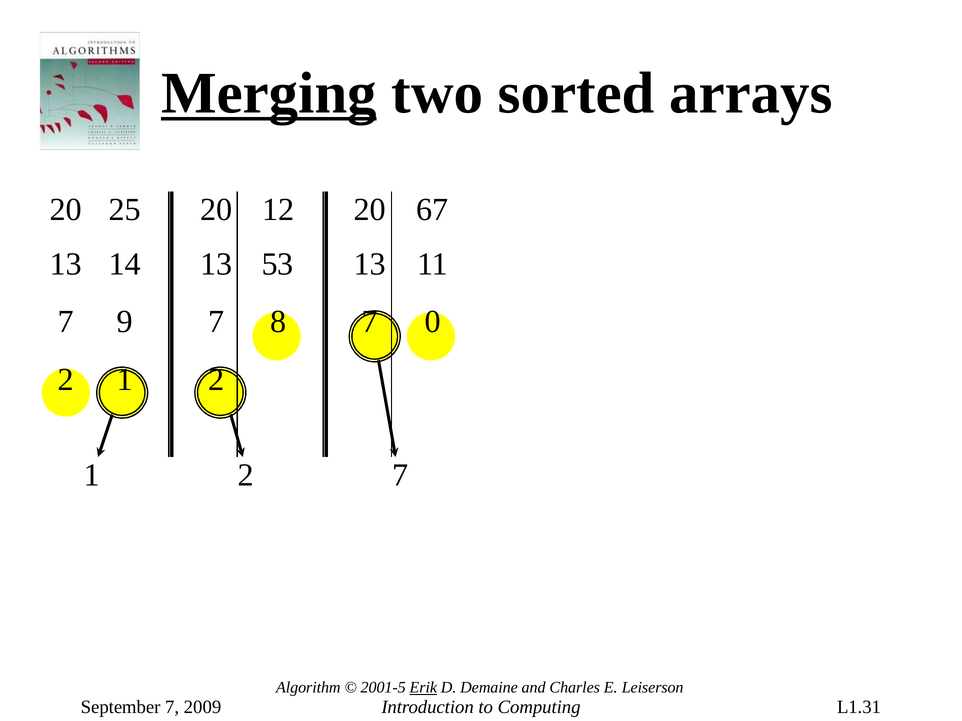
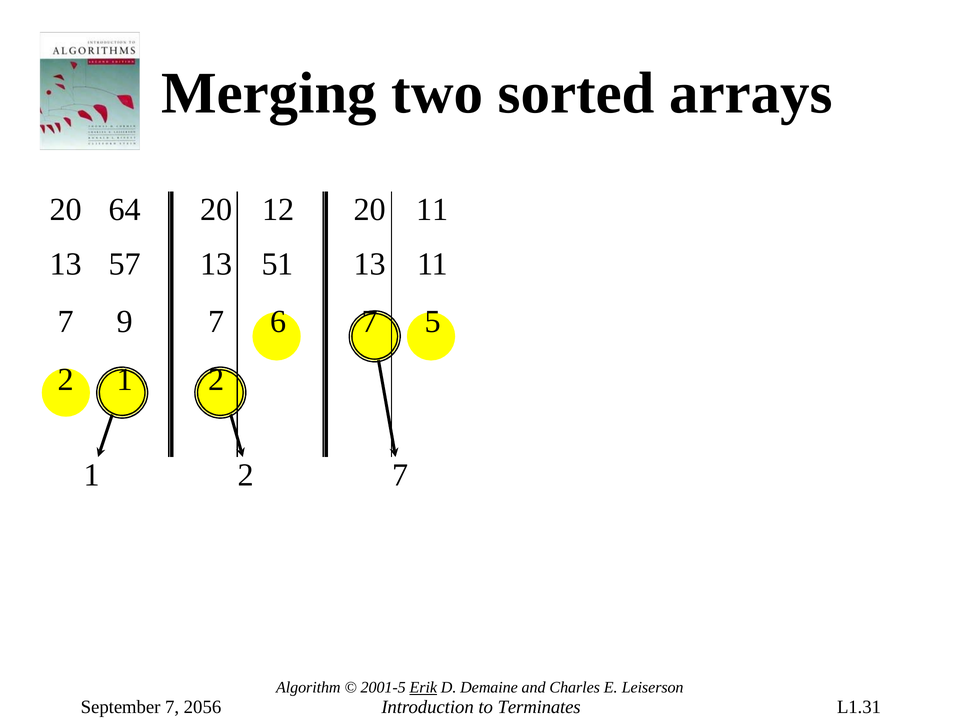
Merging underline: present -> none (269, 93)
25: 25 -> 64 (125, 210)
20 67: 67 -> 11 (433, 210)
14: 14 -> 57 (125, 264)
53: 53 -> 51 (278, 264)
8: 8 -> 6 (278, 322)
0: 0 -> 5 (433, 322)
2009: 2009 -> 2056 (203, 707)
Computing: Computing -> Terminates (539, 707)
